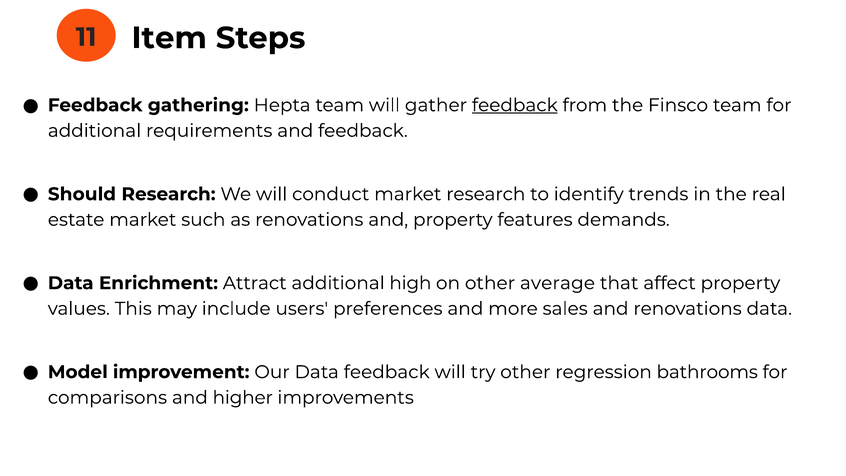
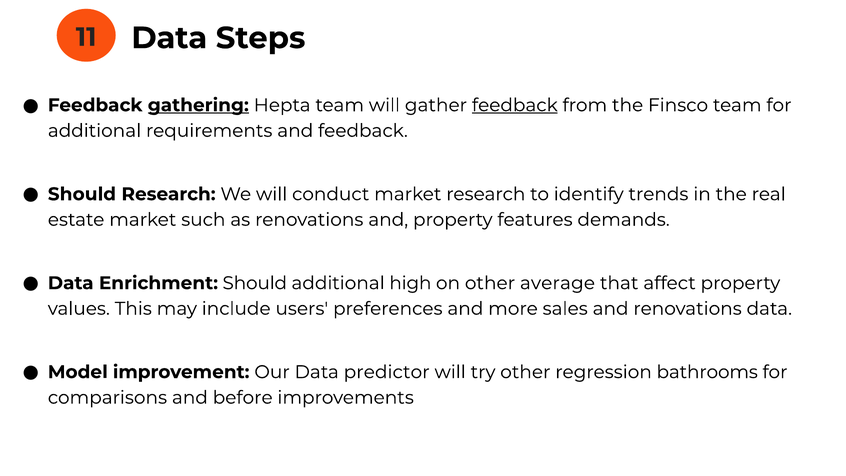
Item: Item -> Data (169, 38)
gathering underline: none -> present (198, 105)
Enrichment Attract: Attract -> Should (255, 283)
Data feedback: feedback -> predictor (387, 372)
higher: higher -> before (243, 397)
